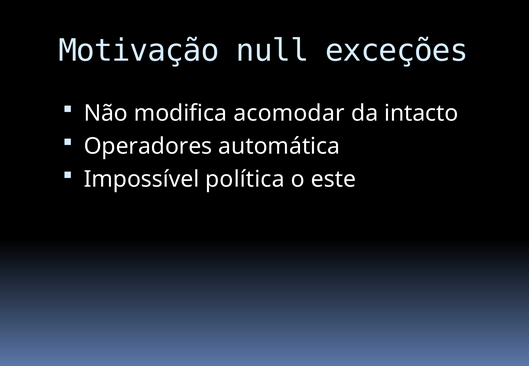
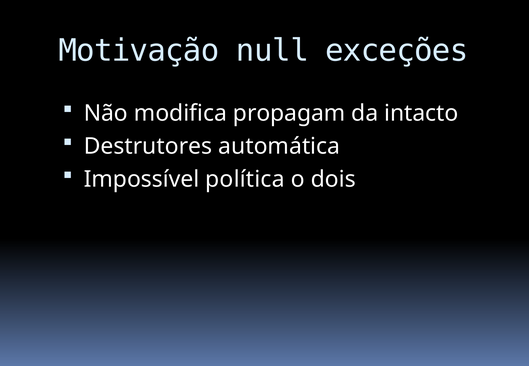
acomodar: acomodar -> propagam (289, 113)
Operadores: Operadores -> Destrutores (148, 146)
este: este -> dois (333, 179)
